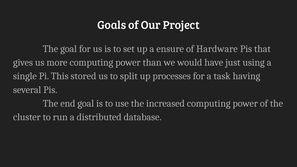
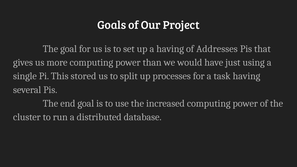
a ensure: ensure -> having (170, 49)
Hardware: Hardware -> Addresses (217, 49)
